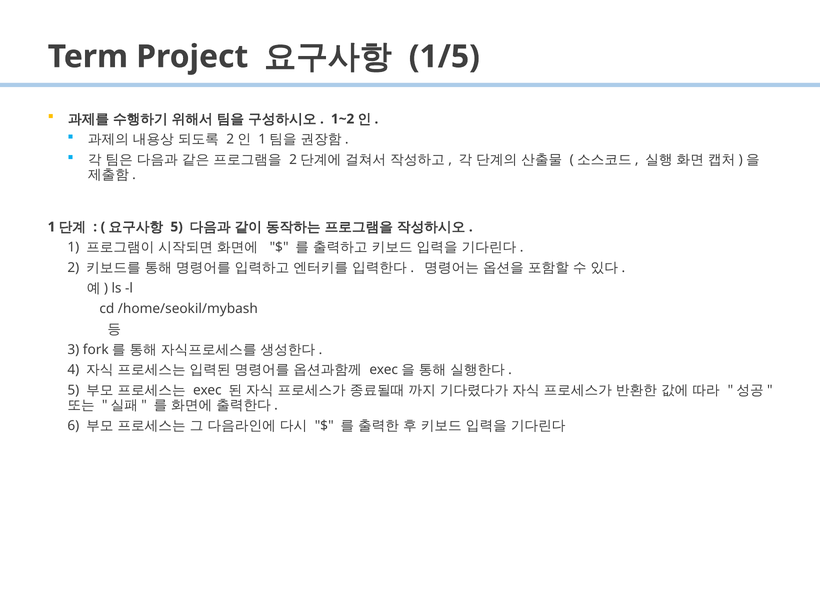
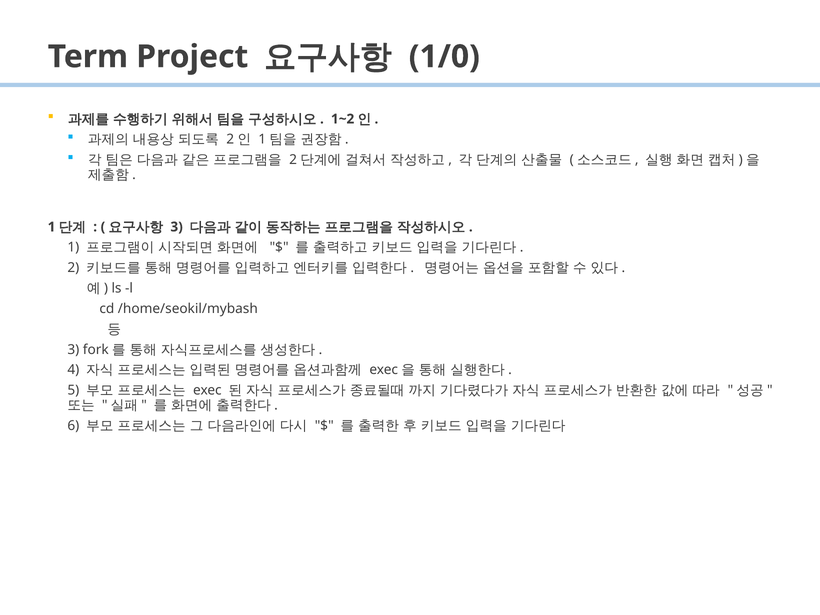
1/5: 1/5 -> 1/0 (444, 57)
5: 5 -> 3 (177, 227)
